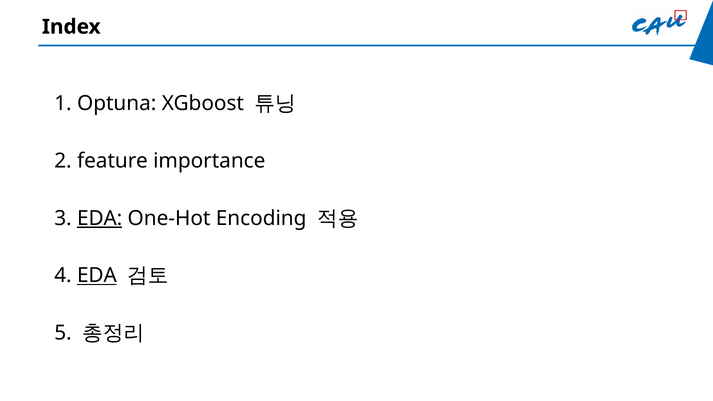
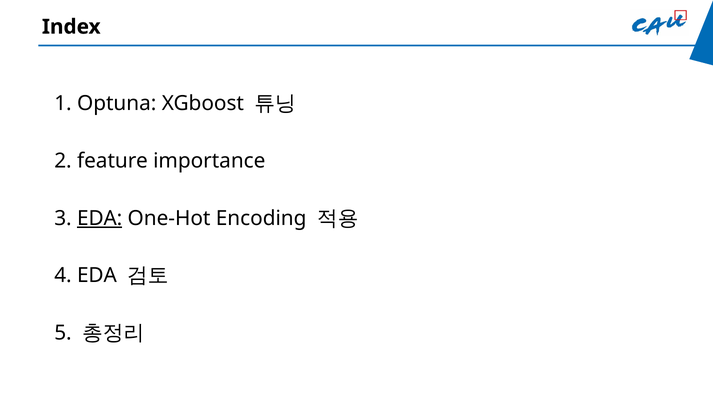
EDA underline: present -> none (97, 276)
